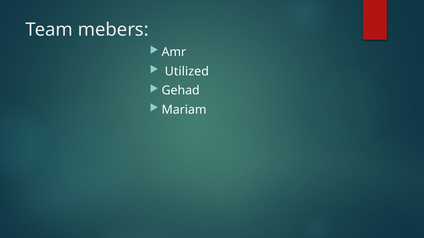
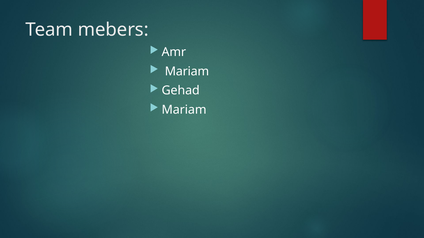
Utilized: Utilized -> Mariam (187, 71)
